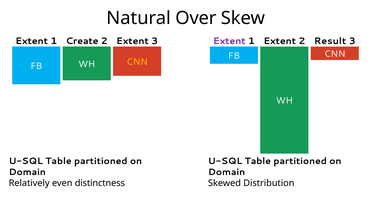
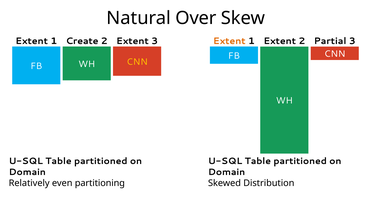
Extent colour: purple -> orange (229, 41)
Result: Result -> Partial (330, 41)
distinctness: distinctness -> partitioning (100, 183)
